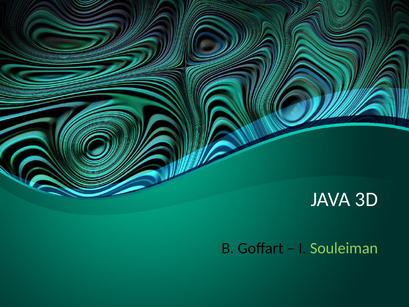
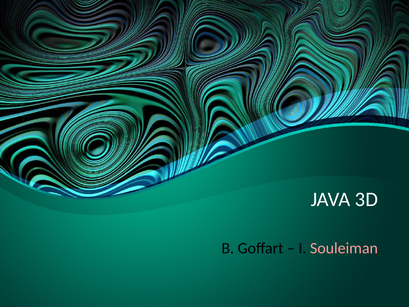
Souleiman colour: light green -> pink (344, 248)
